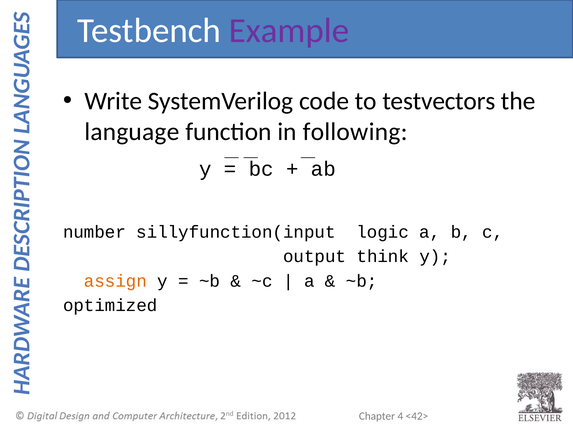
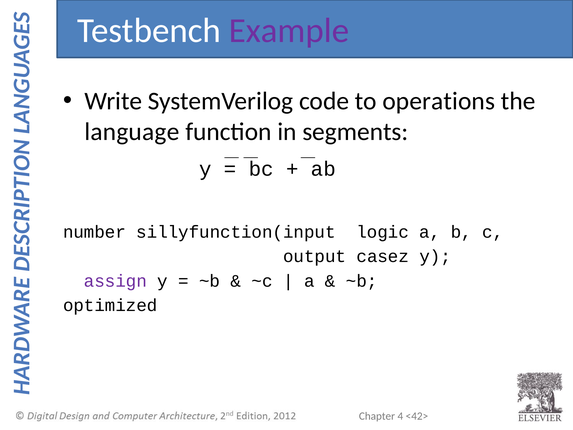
testvectors: testvectors -> operations (439, 101)
following: following -> segments (355, 132)
think: think -> casez (383, 256)
assign colour: orange -> purple (115, 281)
